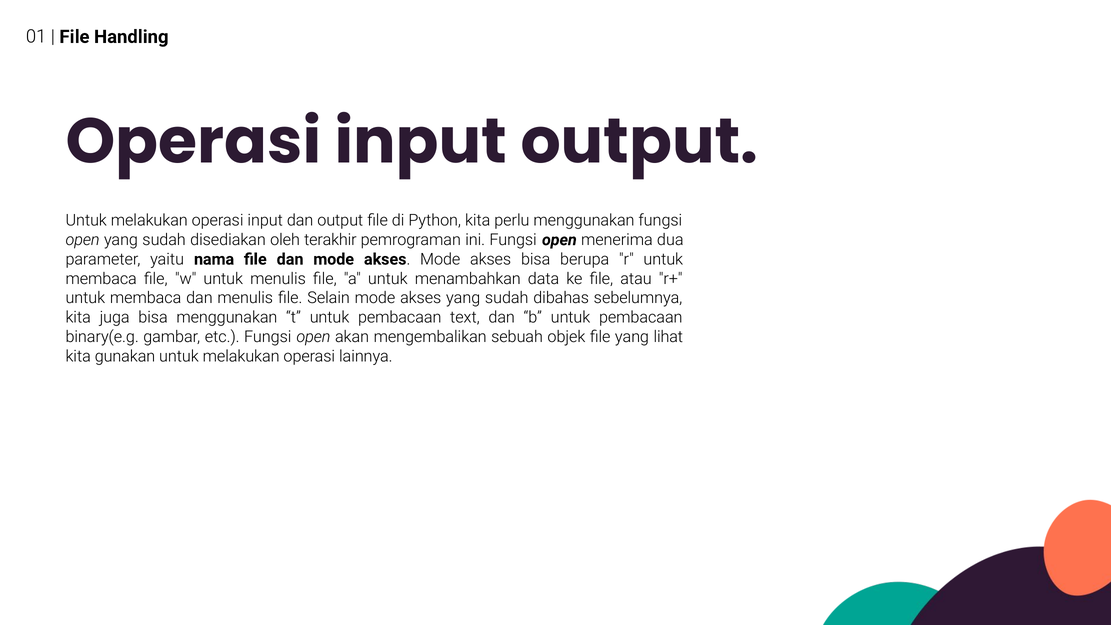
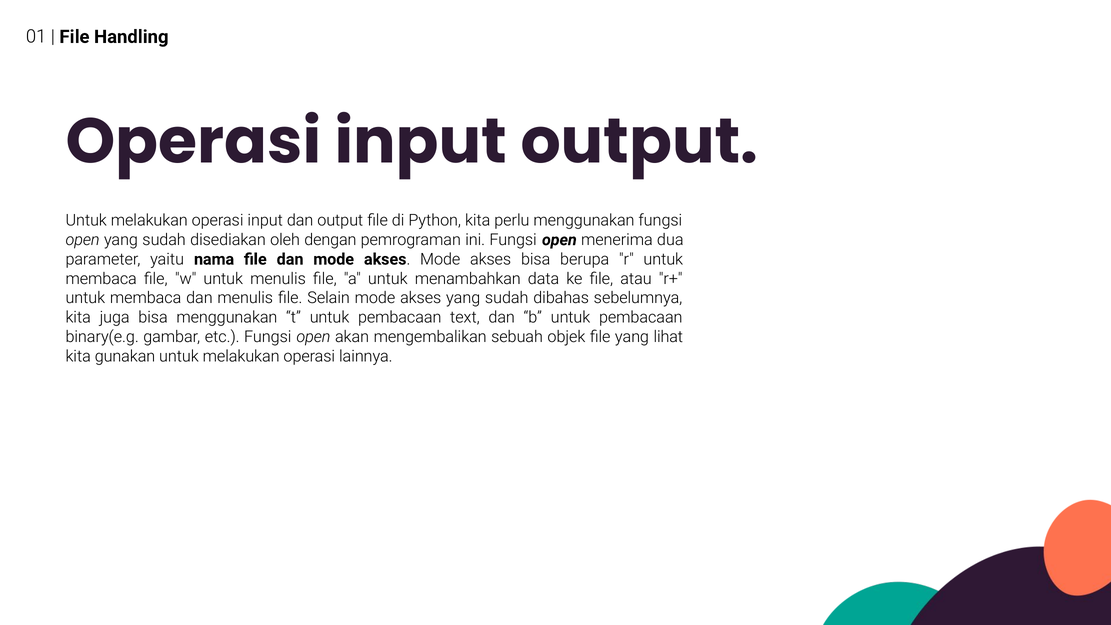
terakhir: terakhir -> dengan (330, 240)
